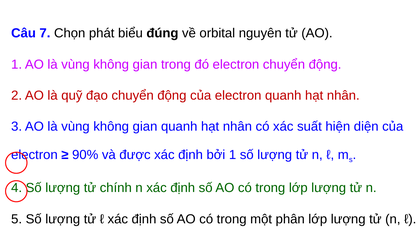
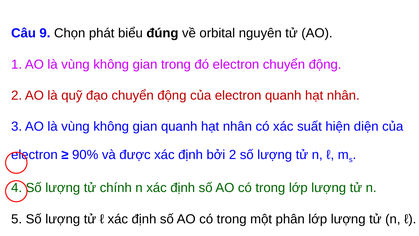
7: 7 -> 9 (45, 33)
bởi 1: 1 -> 2 (233, 155)
